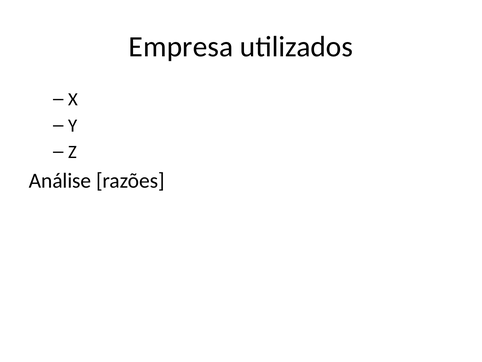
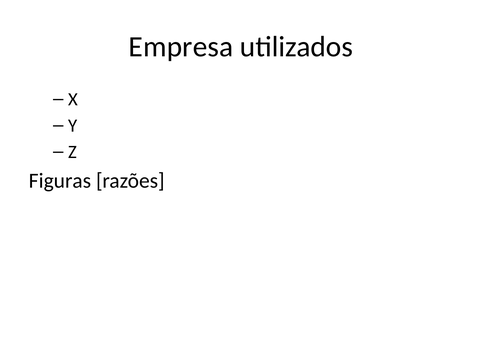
Análise: Análise -> Figuras (60, 180)
